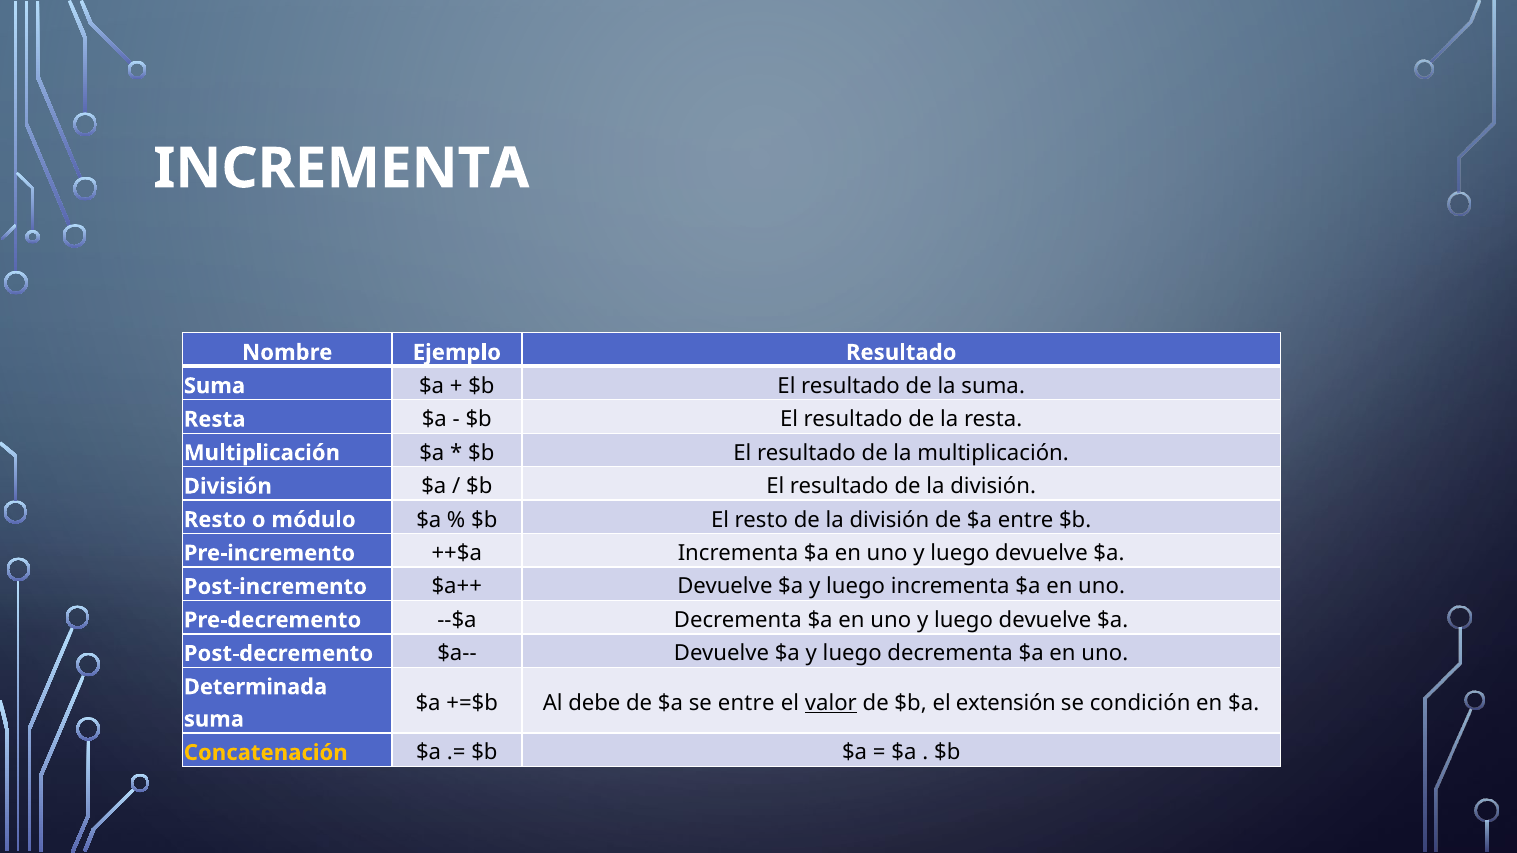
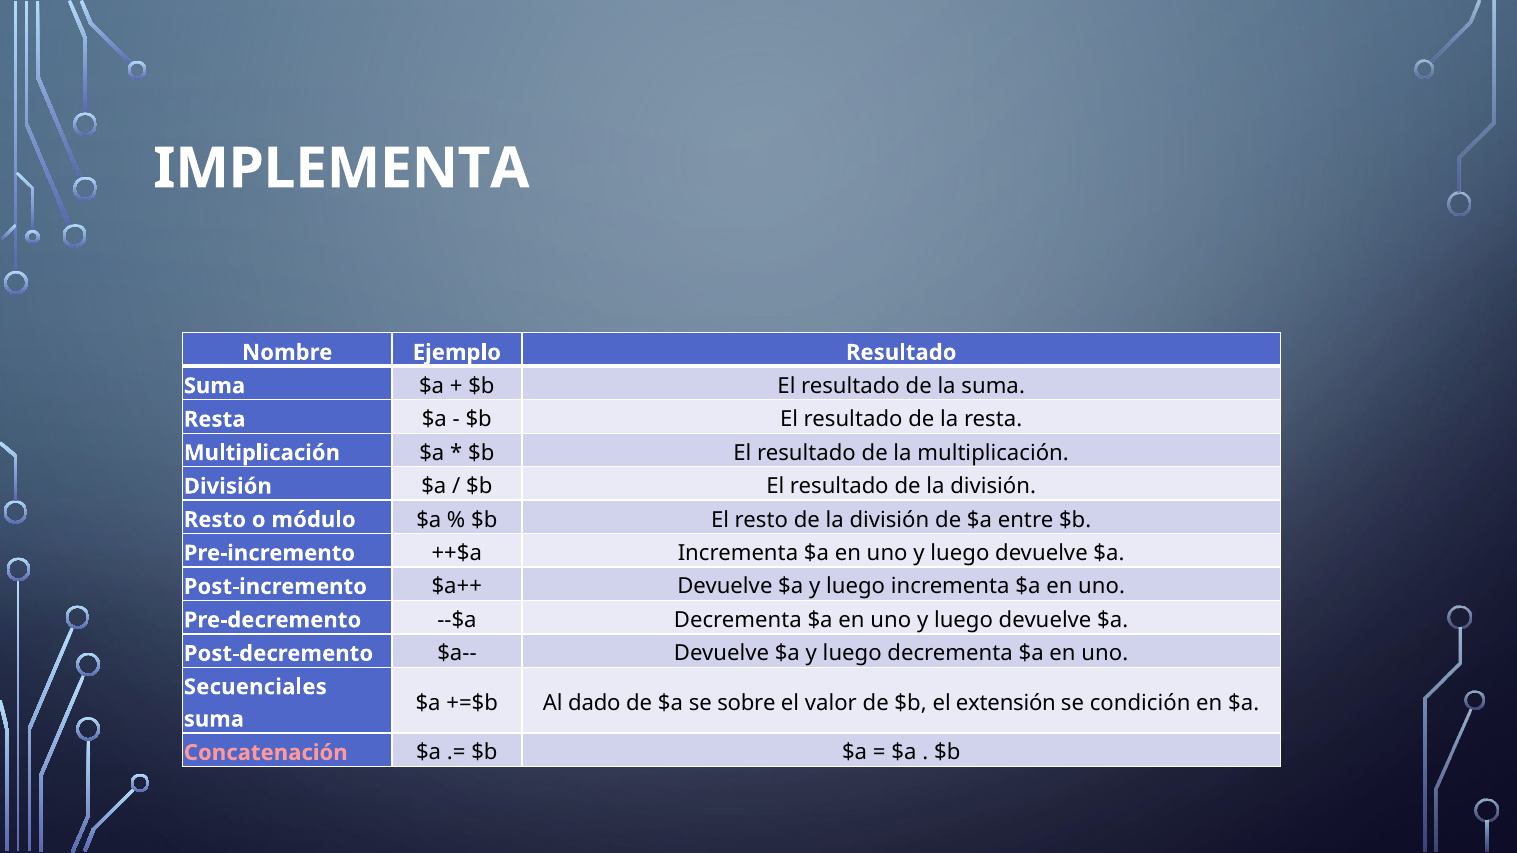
INCREMENTA: INCREMENTA -> IMPLEMENTA (341, 169)
Determinada: Determinada -> Secuenciales (255, 687)
debe: debe -> dado (594, 703)
se entre: entre -> sobre (746, 703)
valor underline: present -> none (831, 703)
Concatenación colour: yellow -> pink (266, 753)
